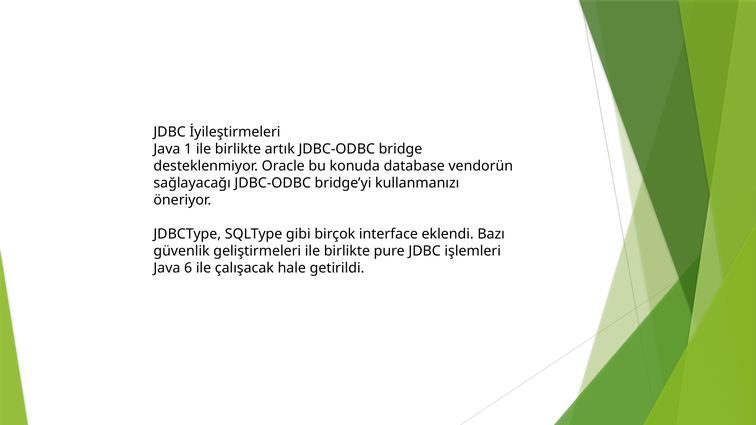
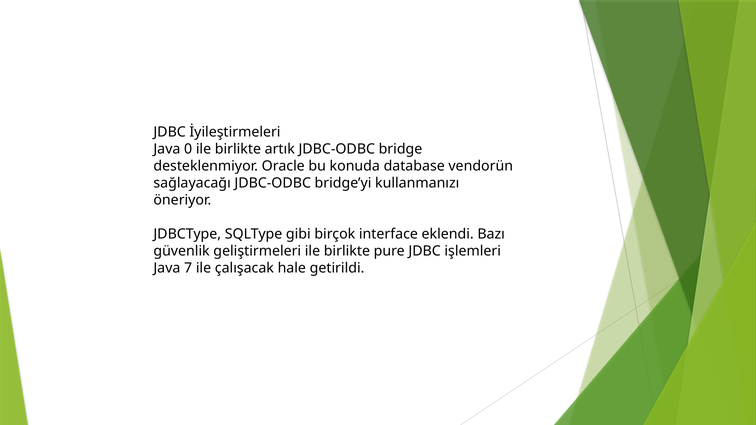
1: 1 -> 0 (188, 149)
6: 6 -> 7 (188, 268)
